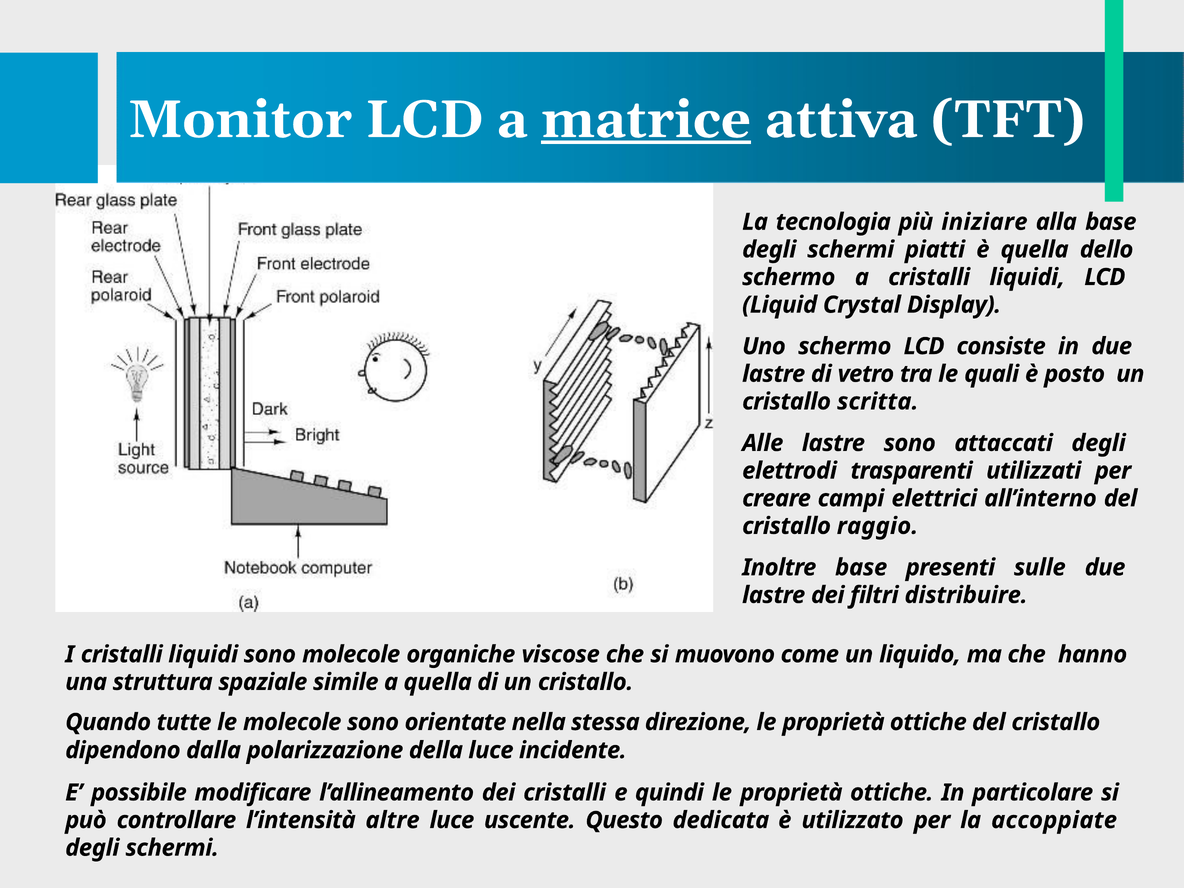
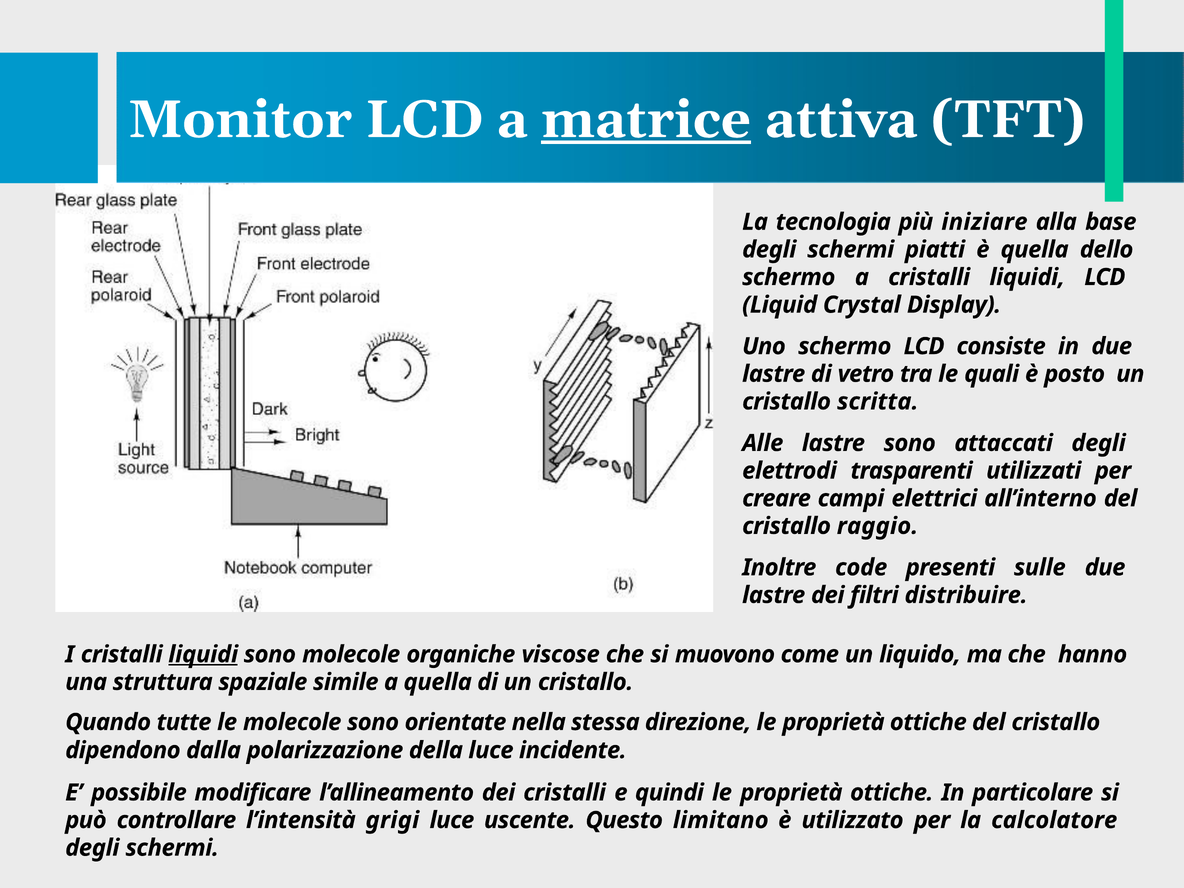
Inoltre base: base -> code (861, 567)
liquidi underline: none -> present (203, 654)
altre: altre -> grigi (392, 820)
dedicata: dedicata -> limitano (721, 820)
accoppiate: accoppiate -> calcolatore (1054, 820)
